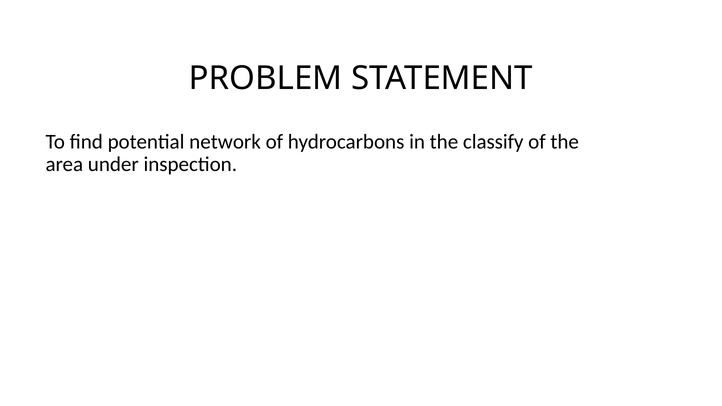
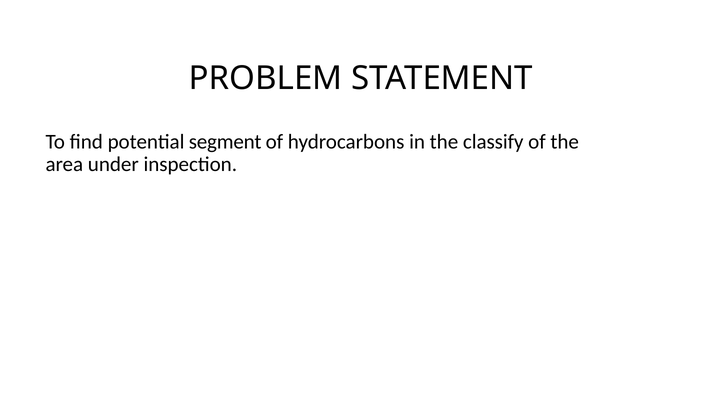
network: network -> segment (225, 142)
